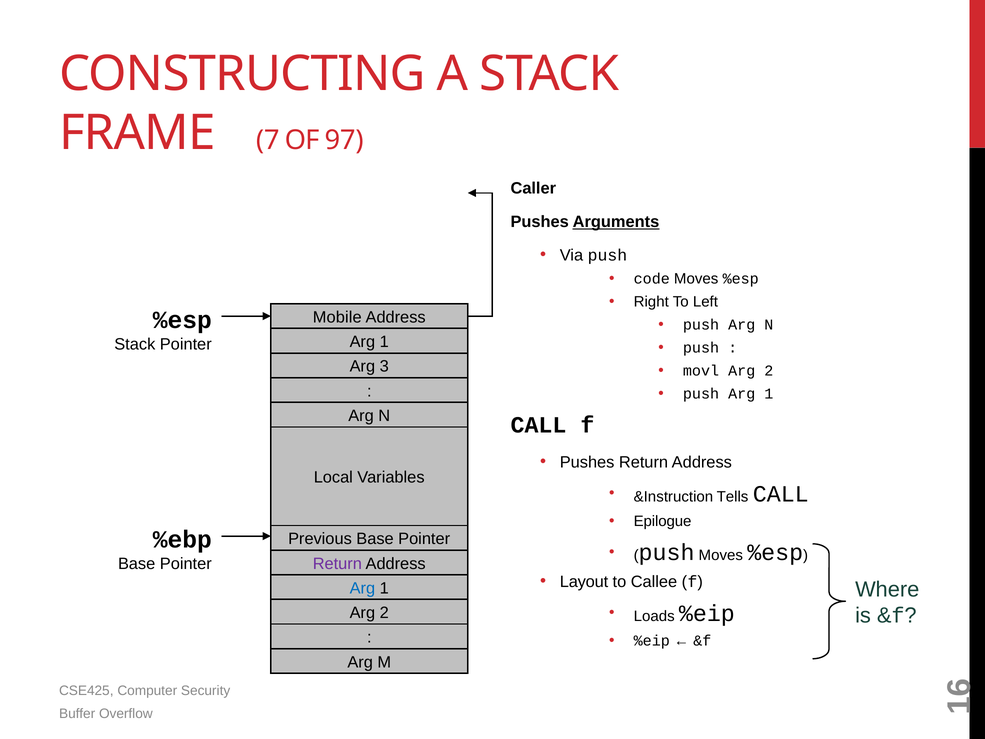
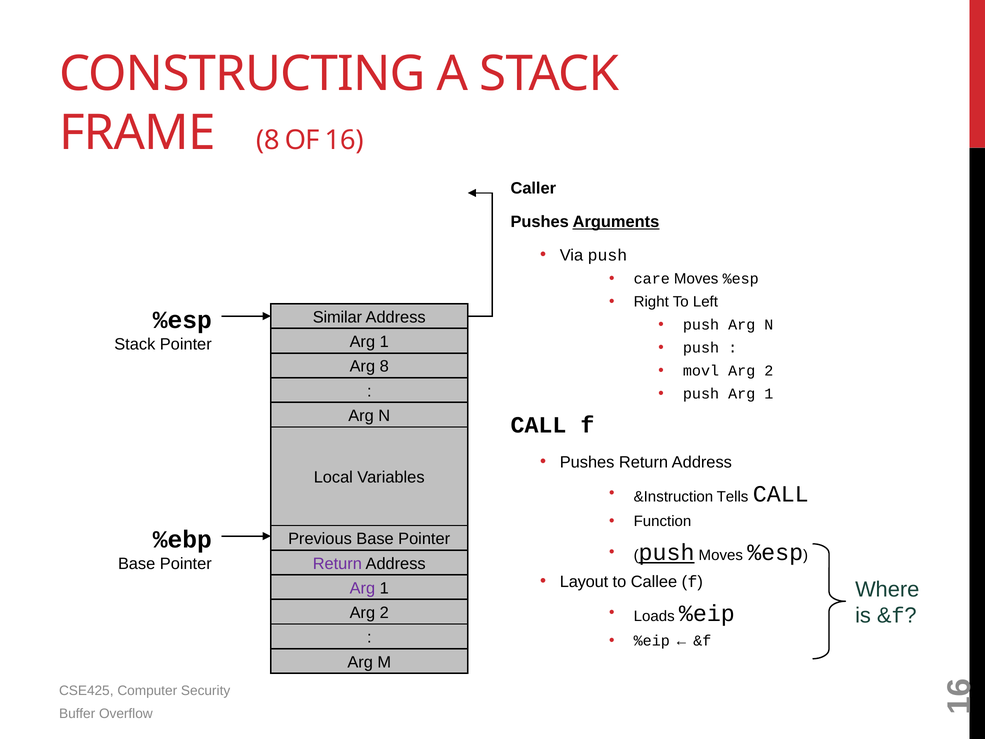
FRAME 7: 7 -> 8 (268, 140)
97: 97 -> 16 (344, 140)
code: code -> care (652, 279)
Mobile: Mobile -> Similar (337, 317)
Arg 3: 3 -> 8 (384, 366)
Epilogue: Epilogue -> Function (663, 521)
push underline: none -> present (667, 553)
Arg colour: blue -> purple (362, 588)
